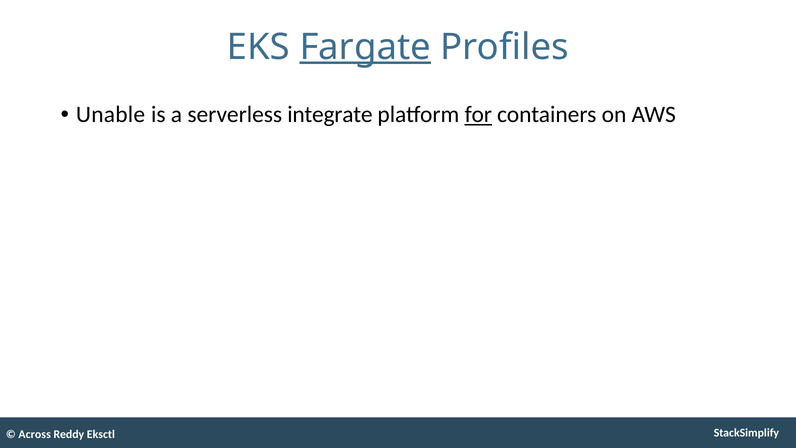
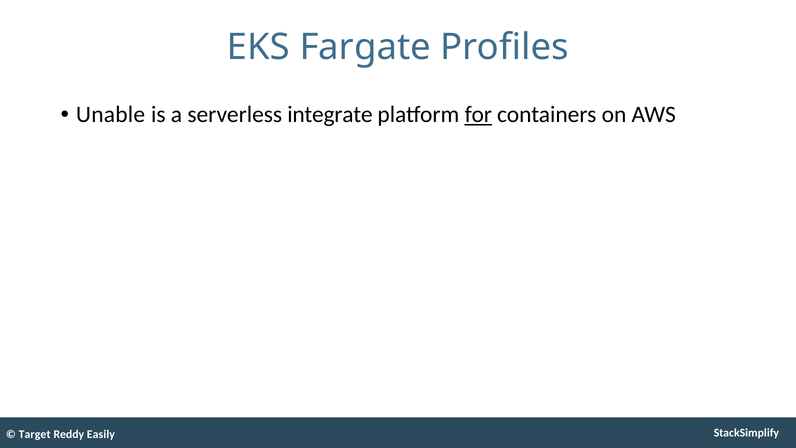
Fargate underline: present -> none (365, 47)
Across: Across -> Target (35, 434)
Eksctl: Eksctl -> Easily (101, 434)
